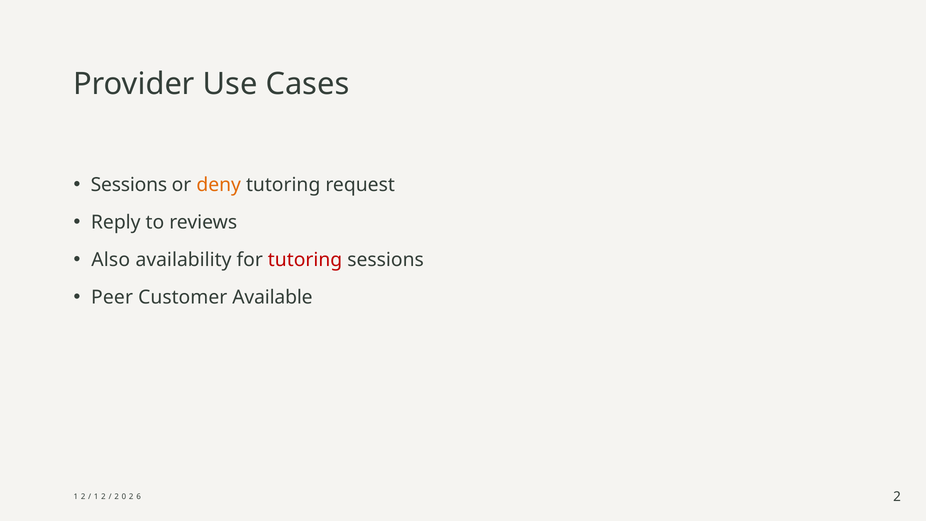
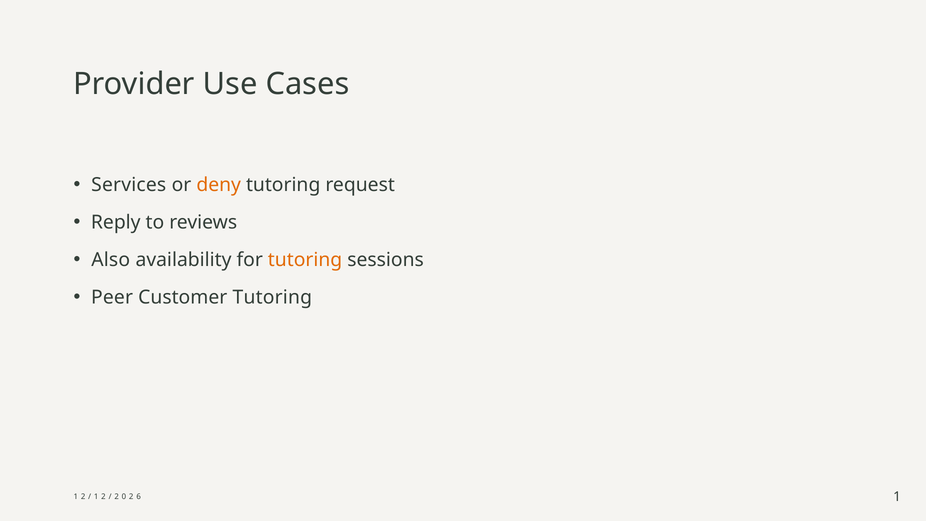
Sessions: Sessions -> Services (129, 185)
tutoring colour: red -> orange (305, 260)
Customer Available: Available -> Tutoring (272, 297)
2: 2 -> 1 (897, 497)
